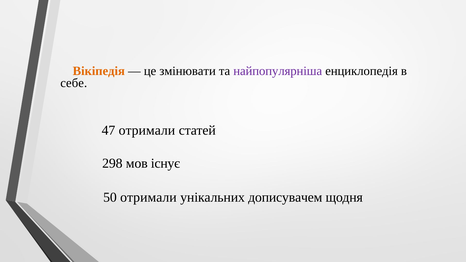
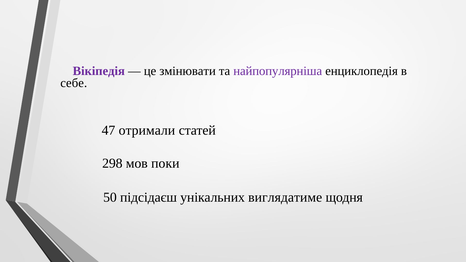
Вікіпедія colour: orange -> purple (99, 71)
існує: існує -> поки (165, 163)
50 отримали: отримали -> підсідаєш (149, 198)
дописувачем: дописувачем -> виглядатиме (285, 198)
